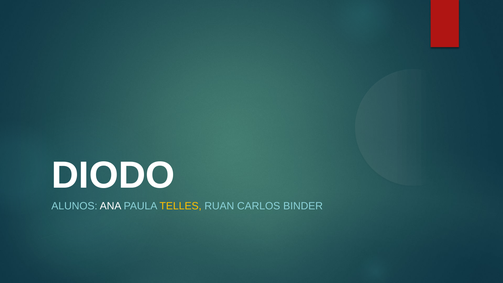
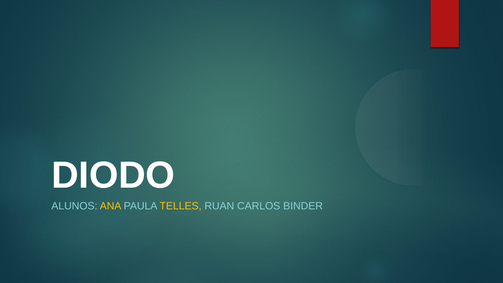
ANA colour: white -> yellow (111, 206)
